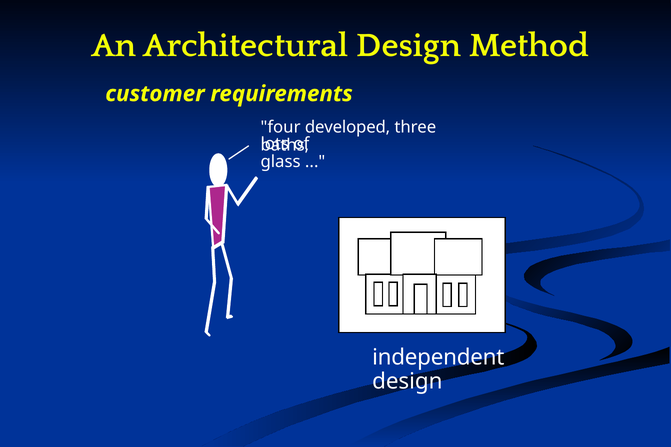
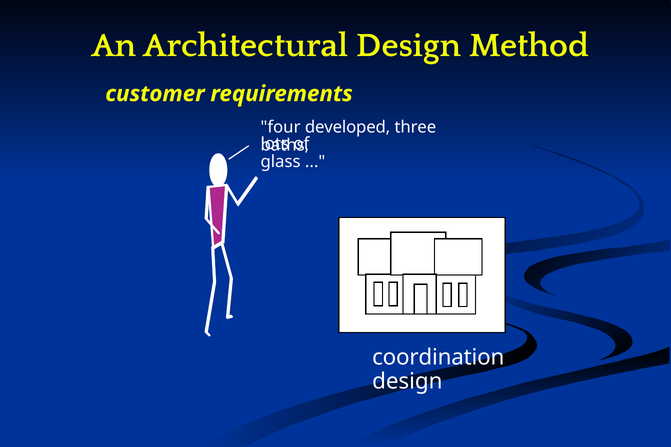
independent: independent -> coordination (438, 358)
